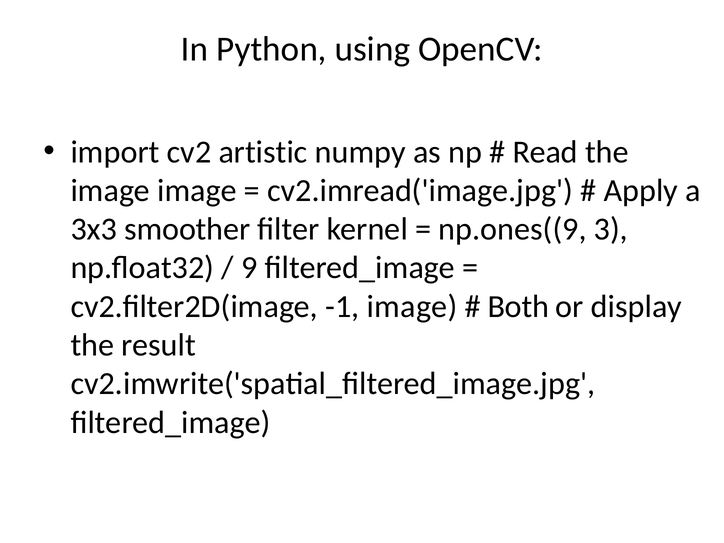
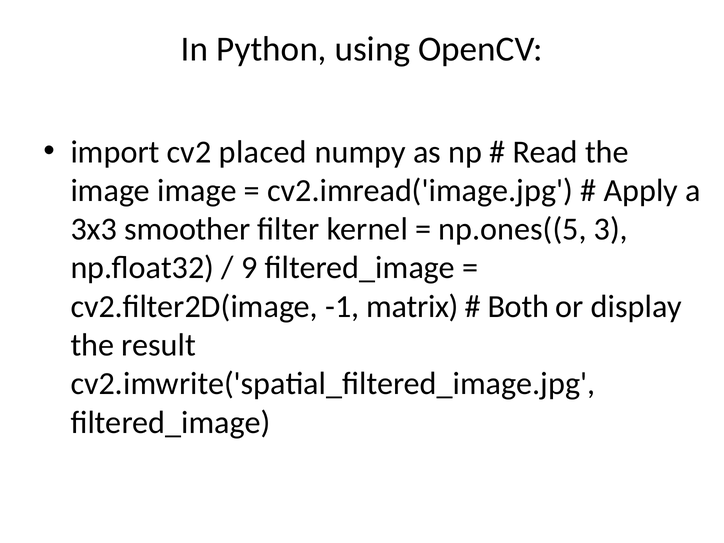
artistic: artistic -> placed (263, 152)
np.ones((9: np.ones((9 -> np.ones((5 (513, 229)
-1 image: image -> matrix (412, 307)
